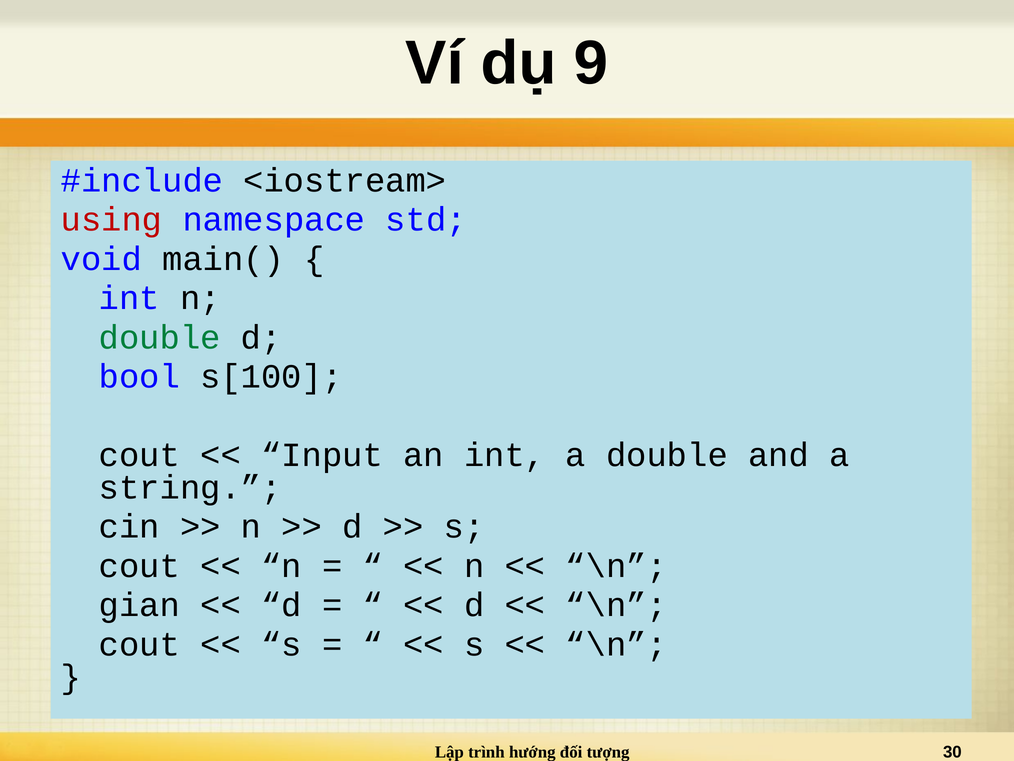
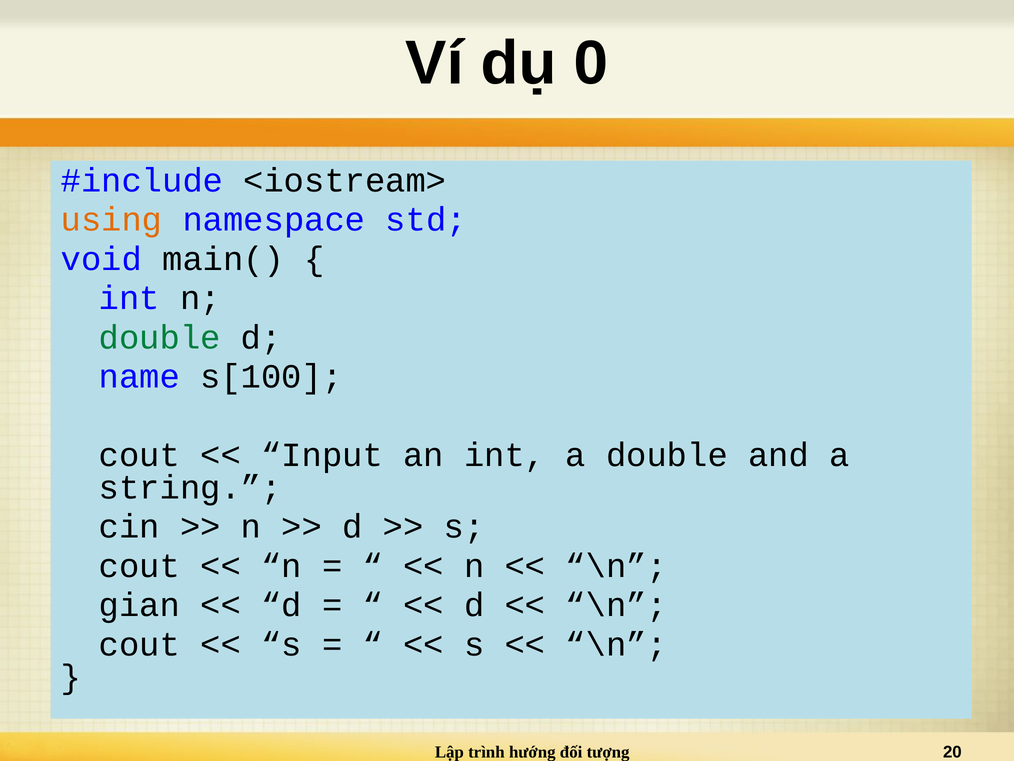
9: 9 -> 0 (591, 63)
using colour: red -> orange (112, 220)
bool: bool -> name (139, 376)
30: 30 -> 20 (952, 751)
